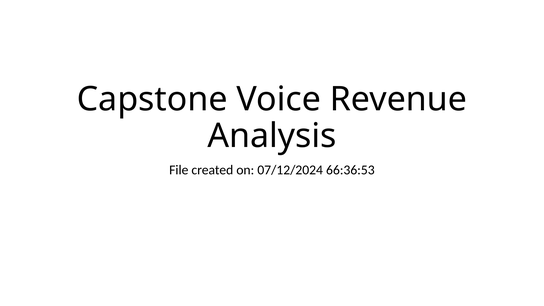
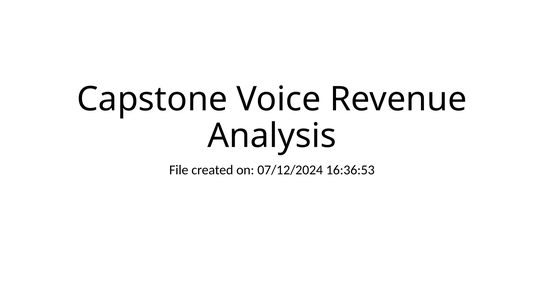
66:36:53: 66:36:53 -> 16:36:53 (350, 170)
